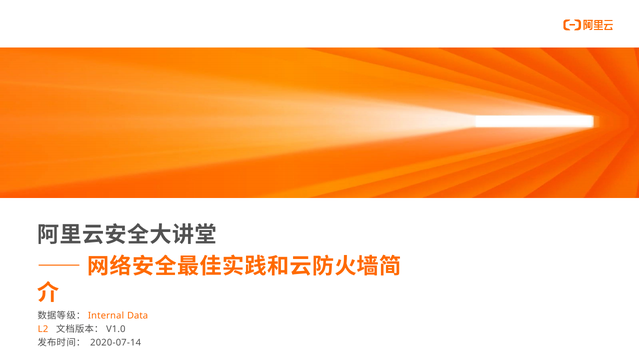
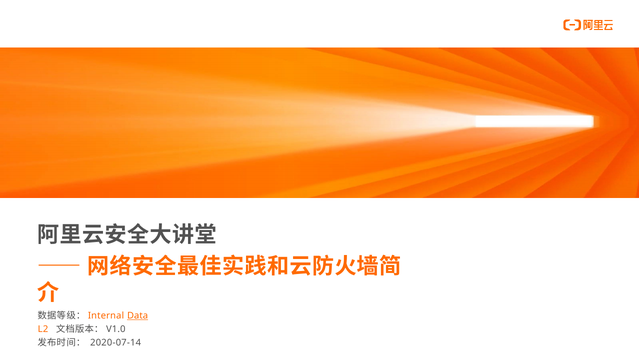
Data underline: none -> present (138, 316)
